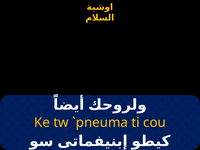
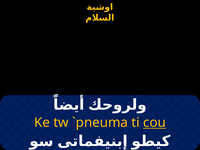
cou underline: none -> present (154, 123)
